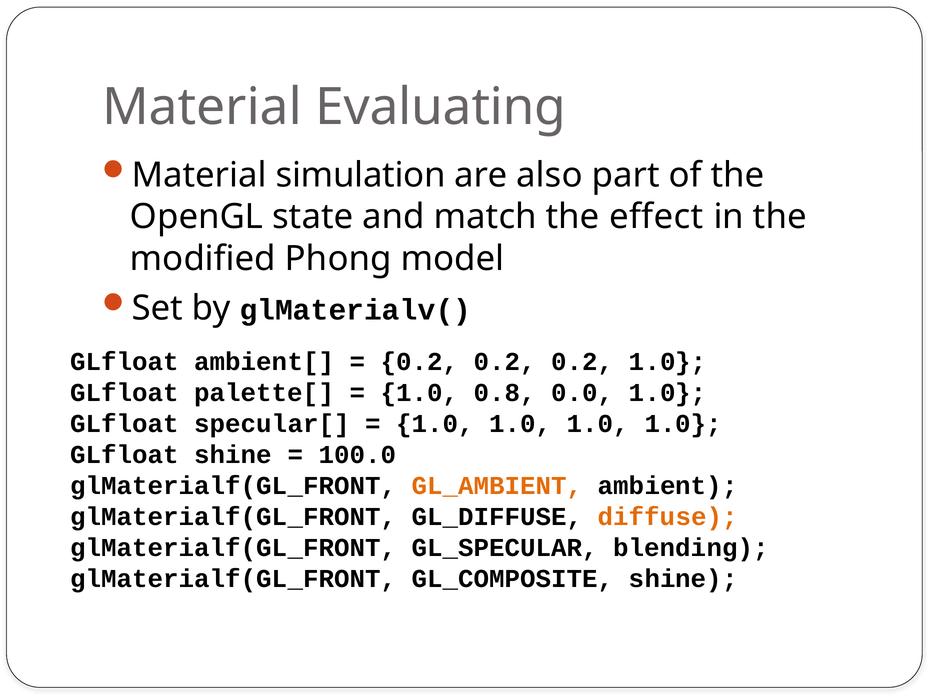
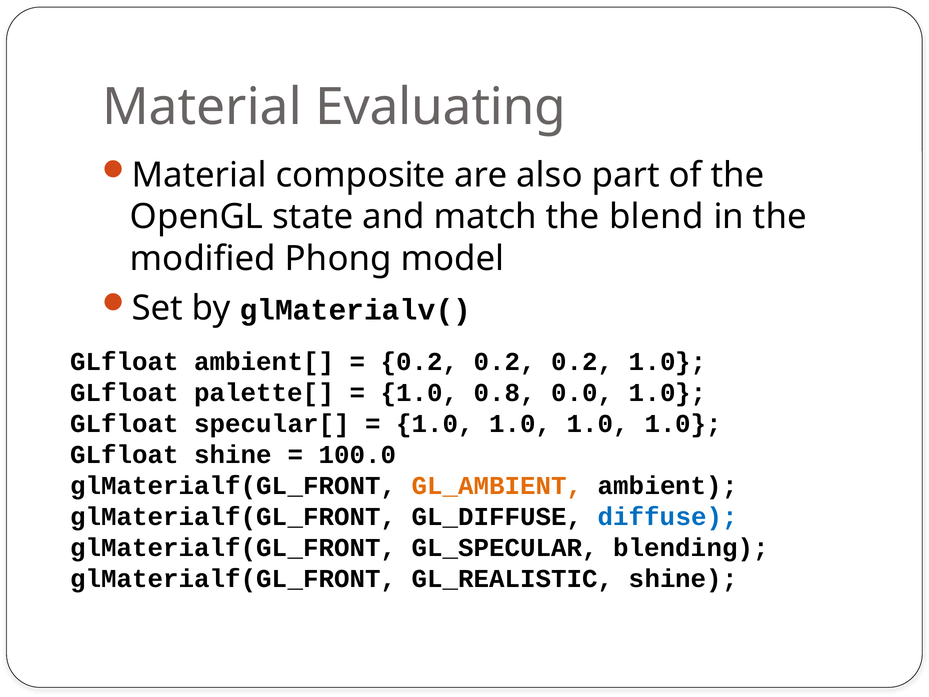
simulation: simulation -> composite (361, 175)
effect: effect -> blend (656, 217)
diffuse colour: orange -> blue (668, 517)
GL_COMPOSITE: GL_COMPOSITE -> GL_REALISTIC (512, 579)
